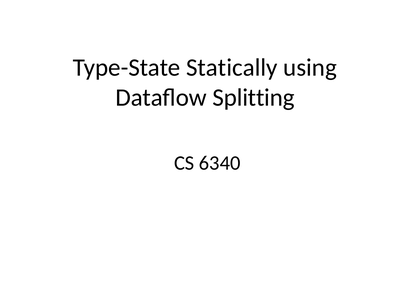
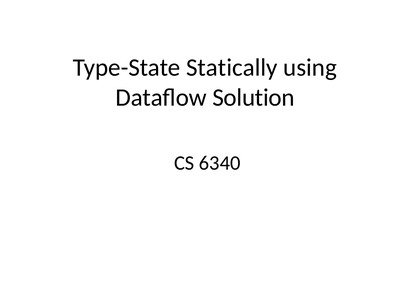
Splitting: Splitting -> Solution (254, 98)
